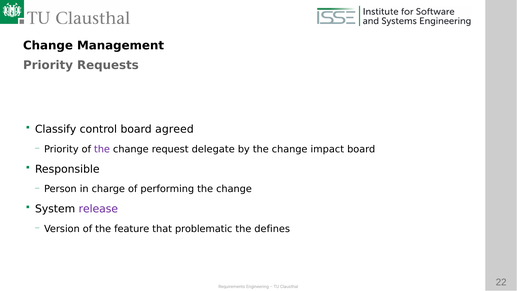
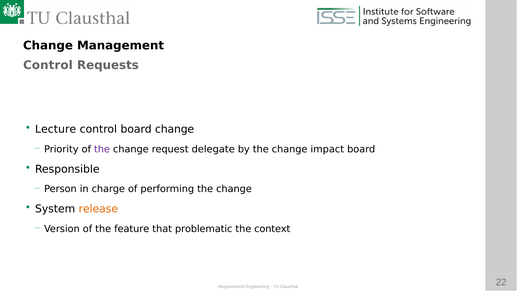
Priority: Priority -> Control (48, 65)
Classify: Classify -> Lecture (56, 129)
board agreed: agreed -> change (175, 129)
release colour: purple -> orange (98, 209)
defines: defines -> context (272, 229)
